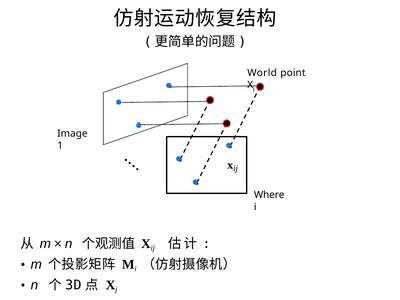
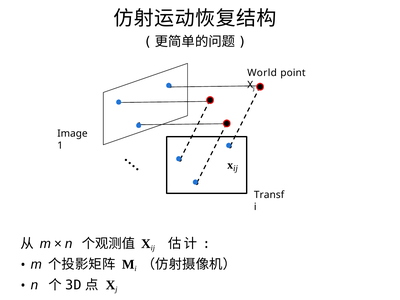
Where: Where -> Transf (269, 195)
